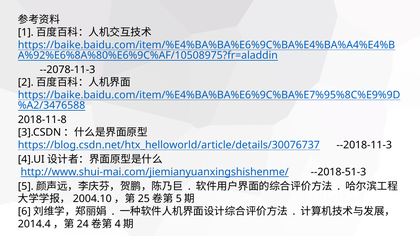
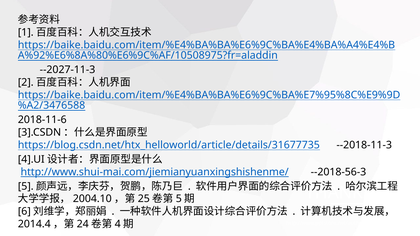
--2078-11-3: --2078-11-3 -> --2027-11-3 (68, 70)
2018-11-8: 2018-11-8 -> 2018-11-6 (42, 120)
https://blog.csdn.net/htx_helloworld/article/details/30076737: https://blog.csdn.net/htx_helloworld/article/details/30076737 -> https://blog.csdn.net/htx_helloworld/article/details/31677735 (169, 145)
--2018-51-3: --2018-51-3 -> --2018-56-3 (338, 172)
